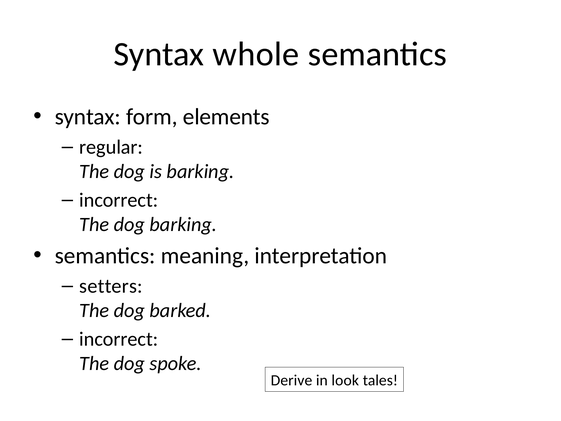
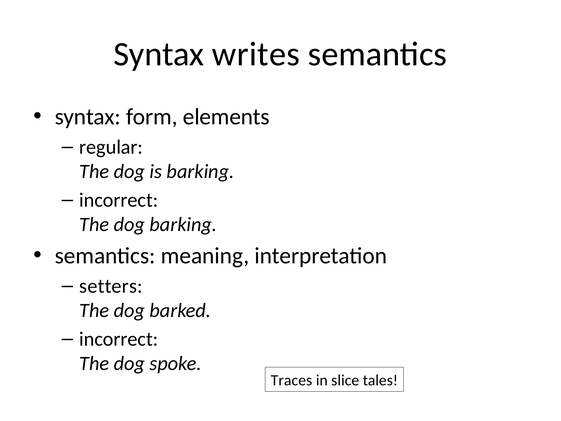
whole: whole -> writes (256, 54)
Derive: Derive -> Traces (291, 380)
look: look -> slice (345, 380)
